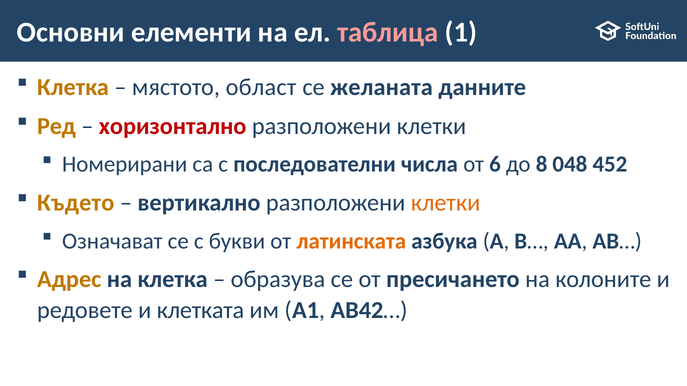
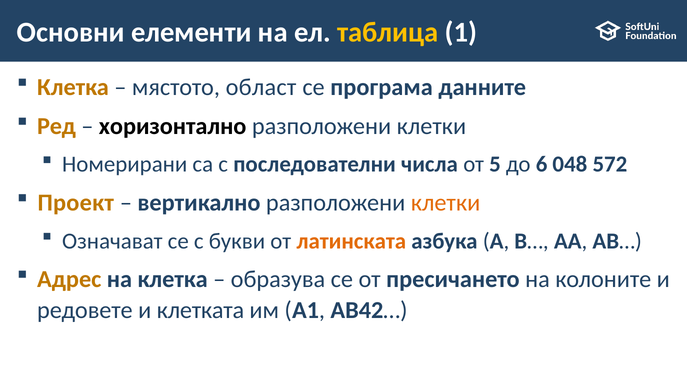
таблица colour: pink -> yellow (388, 33)
желаната: желаната -> програма (382, 87)
хоризонтално colour: red -> black (173, 126)
6: 6 -> 5 (495, 165)
8: 8 -> 6 (542, 165)
452: 452 -> 572 (610, 165)
Където: Където -> Проект (76, 203)
